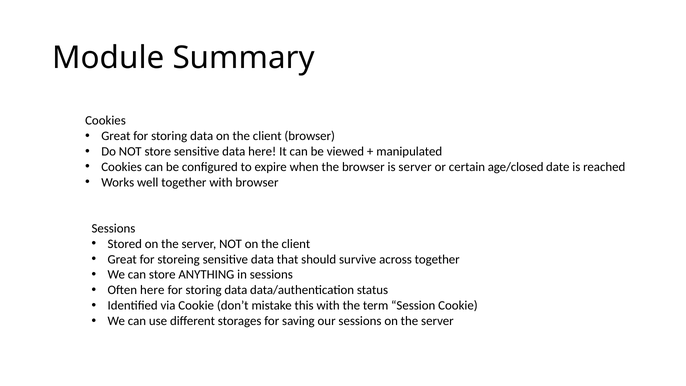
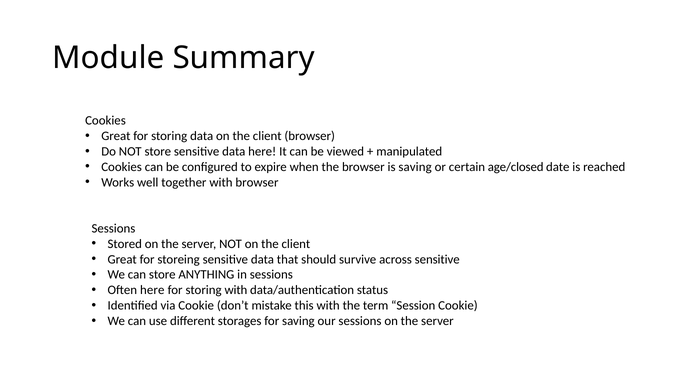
is server: server -> saving (415, 167)
across together: together -> sensitive (437, 259)
data: data -> with (236, 290)
